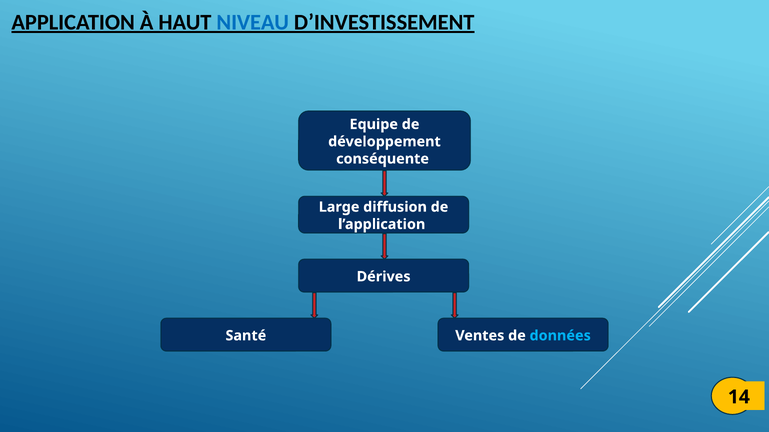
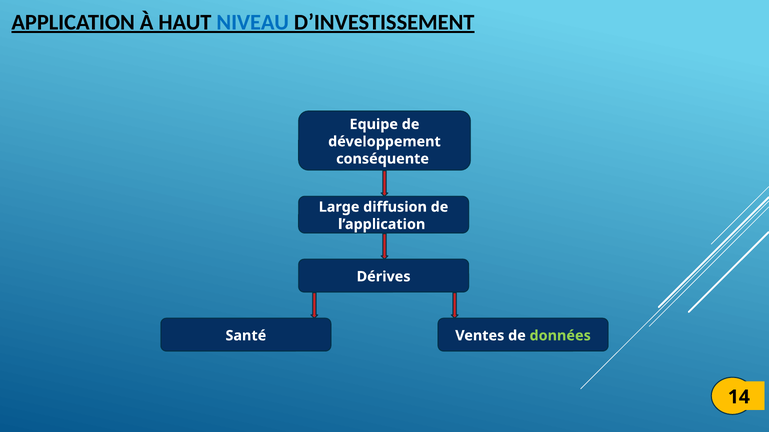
données colour: light blue -> light green (560, 336)
